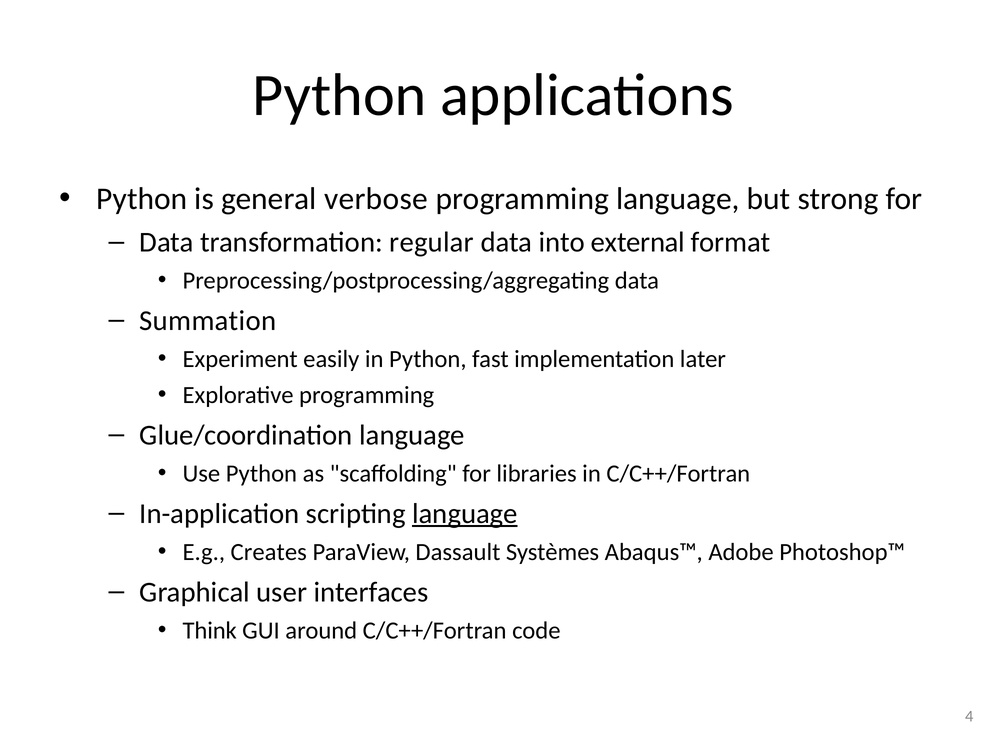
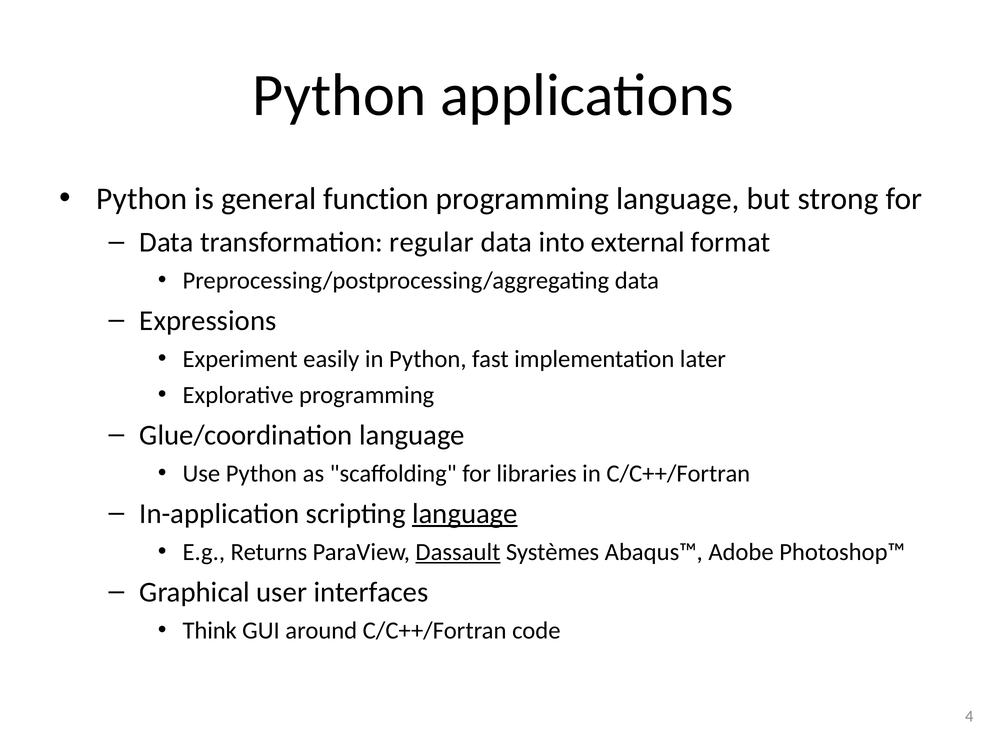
verbose: verbose -> function (376, 199)
Summation: Summation -> Expressions (208, 321)
Creates: Creates -> Returns (269, 552)
Dassault underline: none -> present (458, 552)
